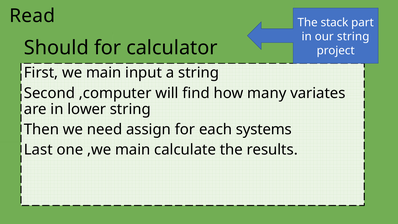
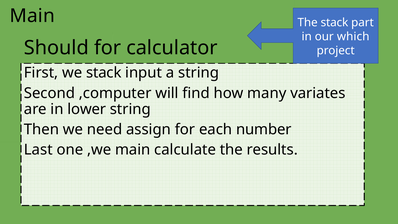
Read: Read -> Main (32, 16)
our string: string -> which (353, 36)
we main: main -> stack (104, 73)
systems: systems -> number (264, 129)
